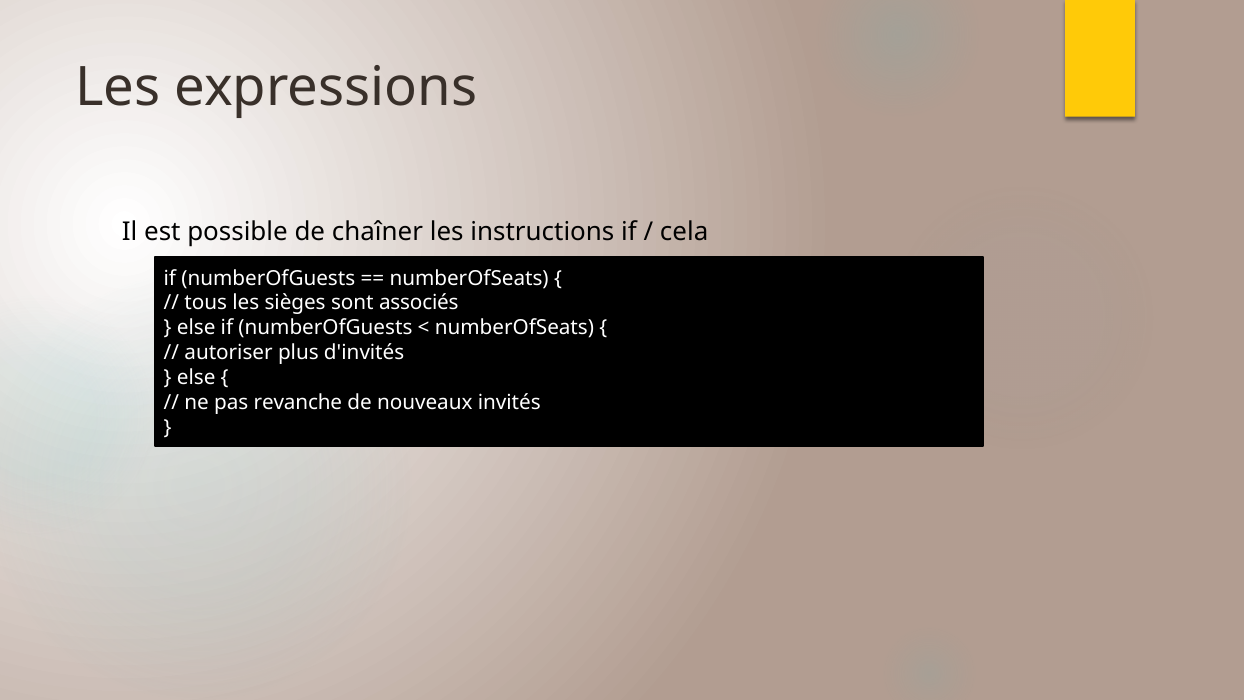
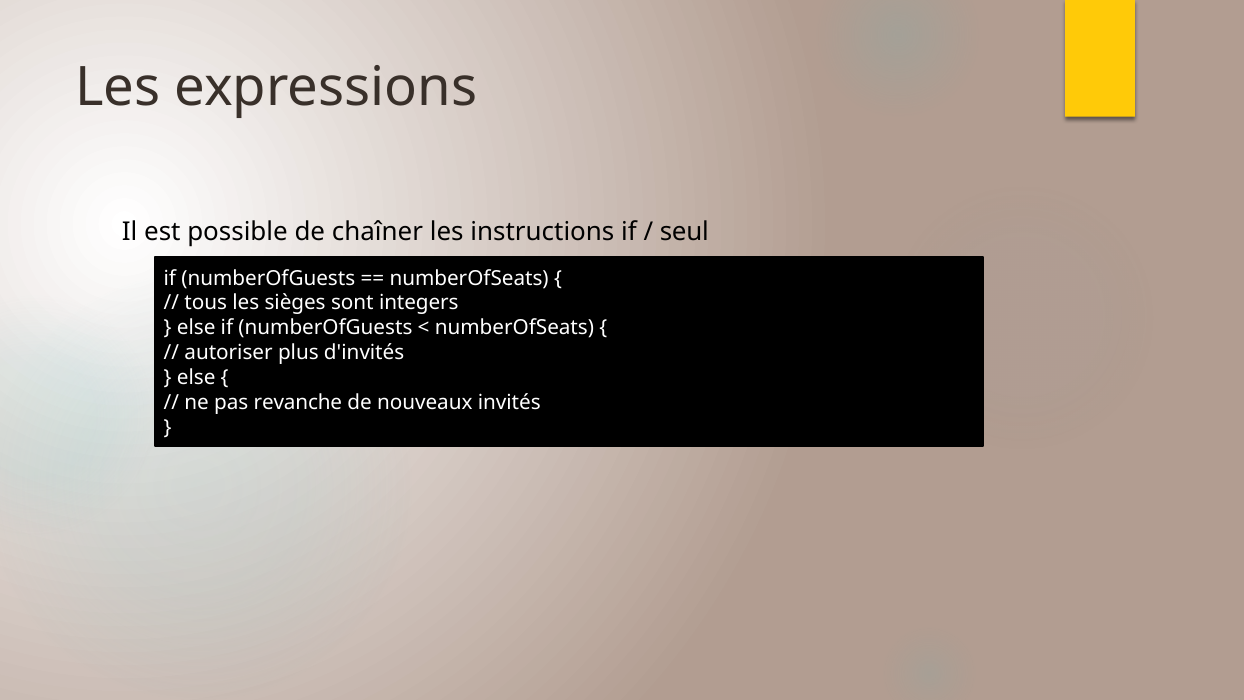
cela: cela -> seul (684, 232)
associés: associés -> integers (419, 303)
